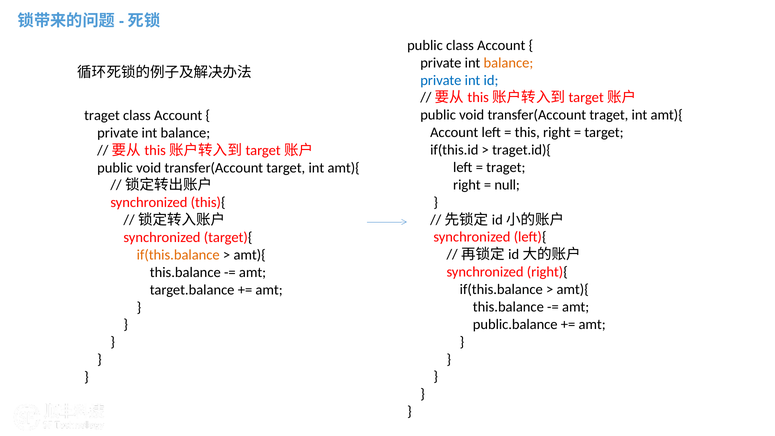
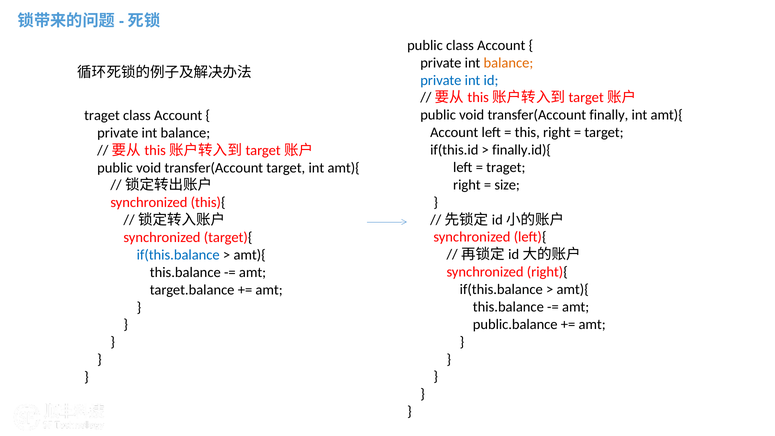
transfer(Account traget: traget -> finally (609, 115)
traget.id){: traget.id){ -> finally.id){ (522, 150)
null: null -> size (507, 185)
if(this.balance colour: orange -> blue (178, 255)
